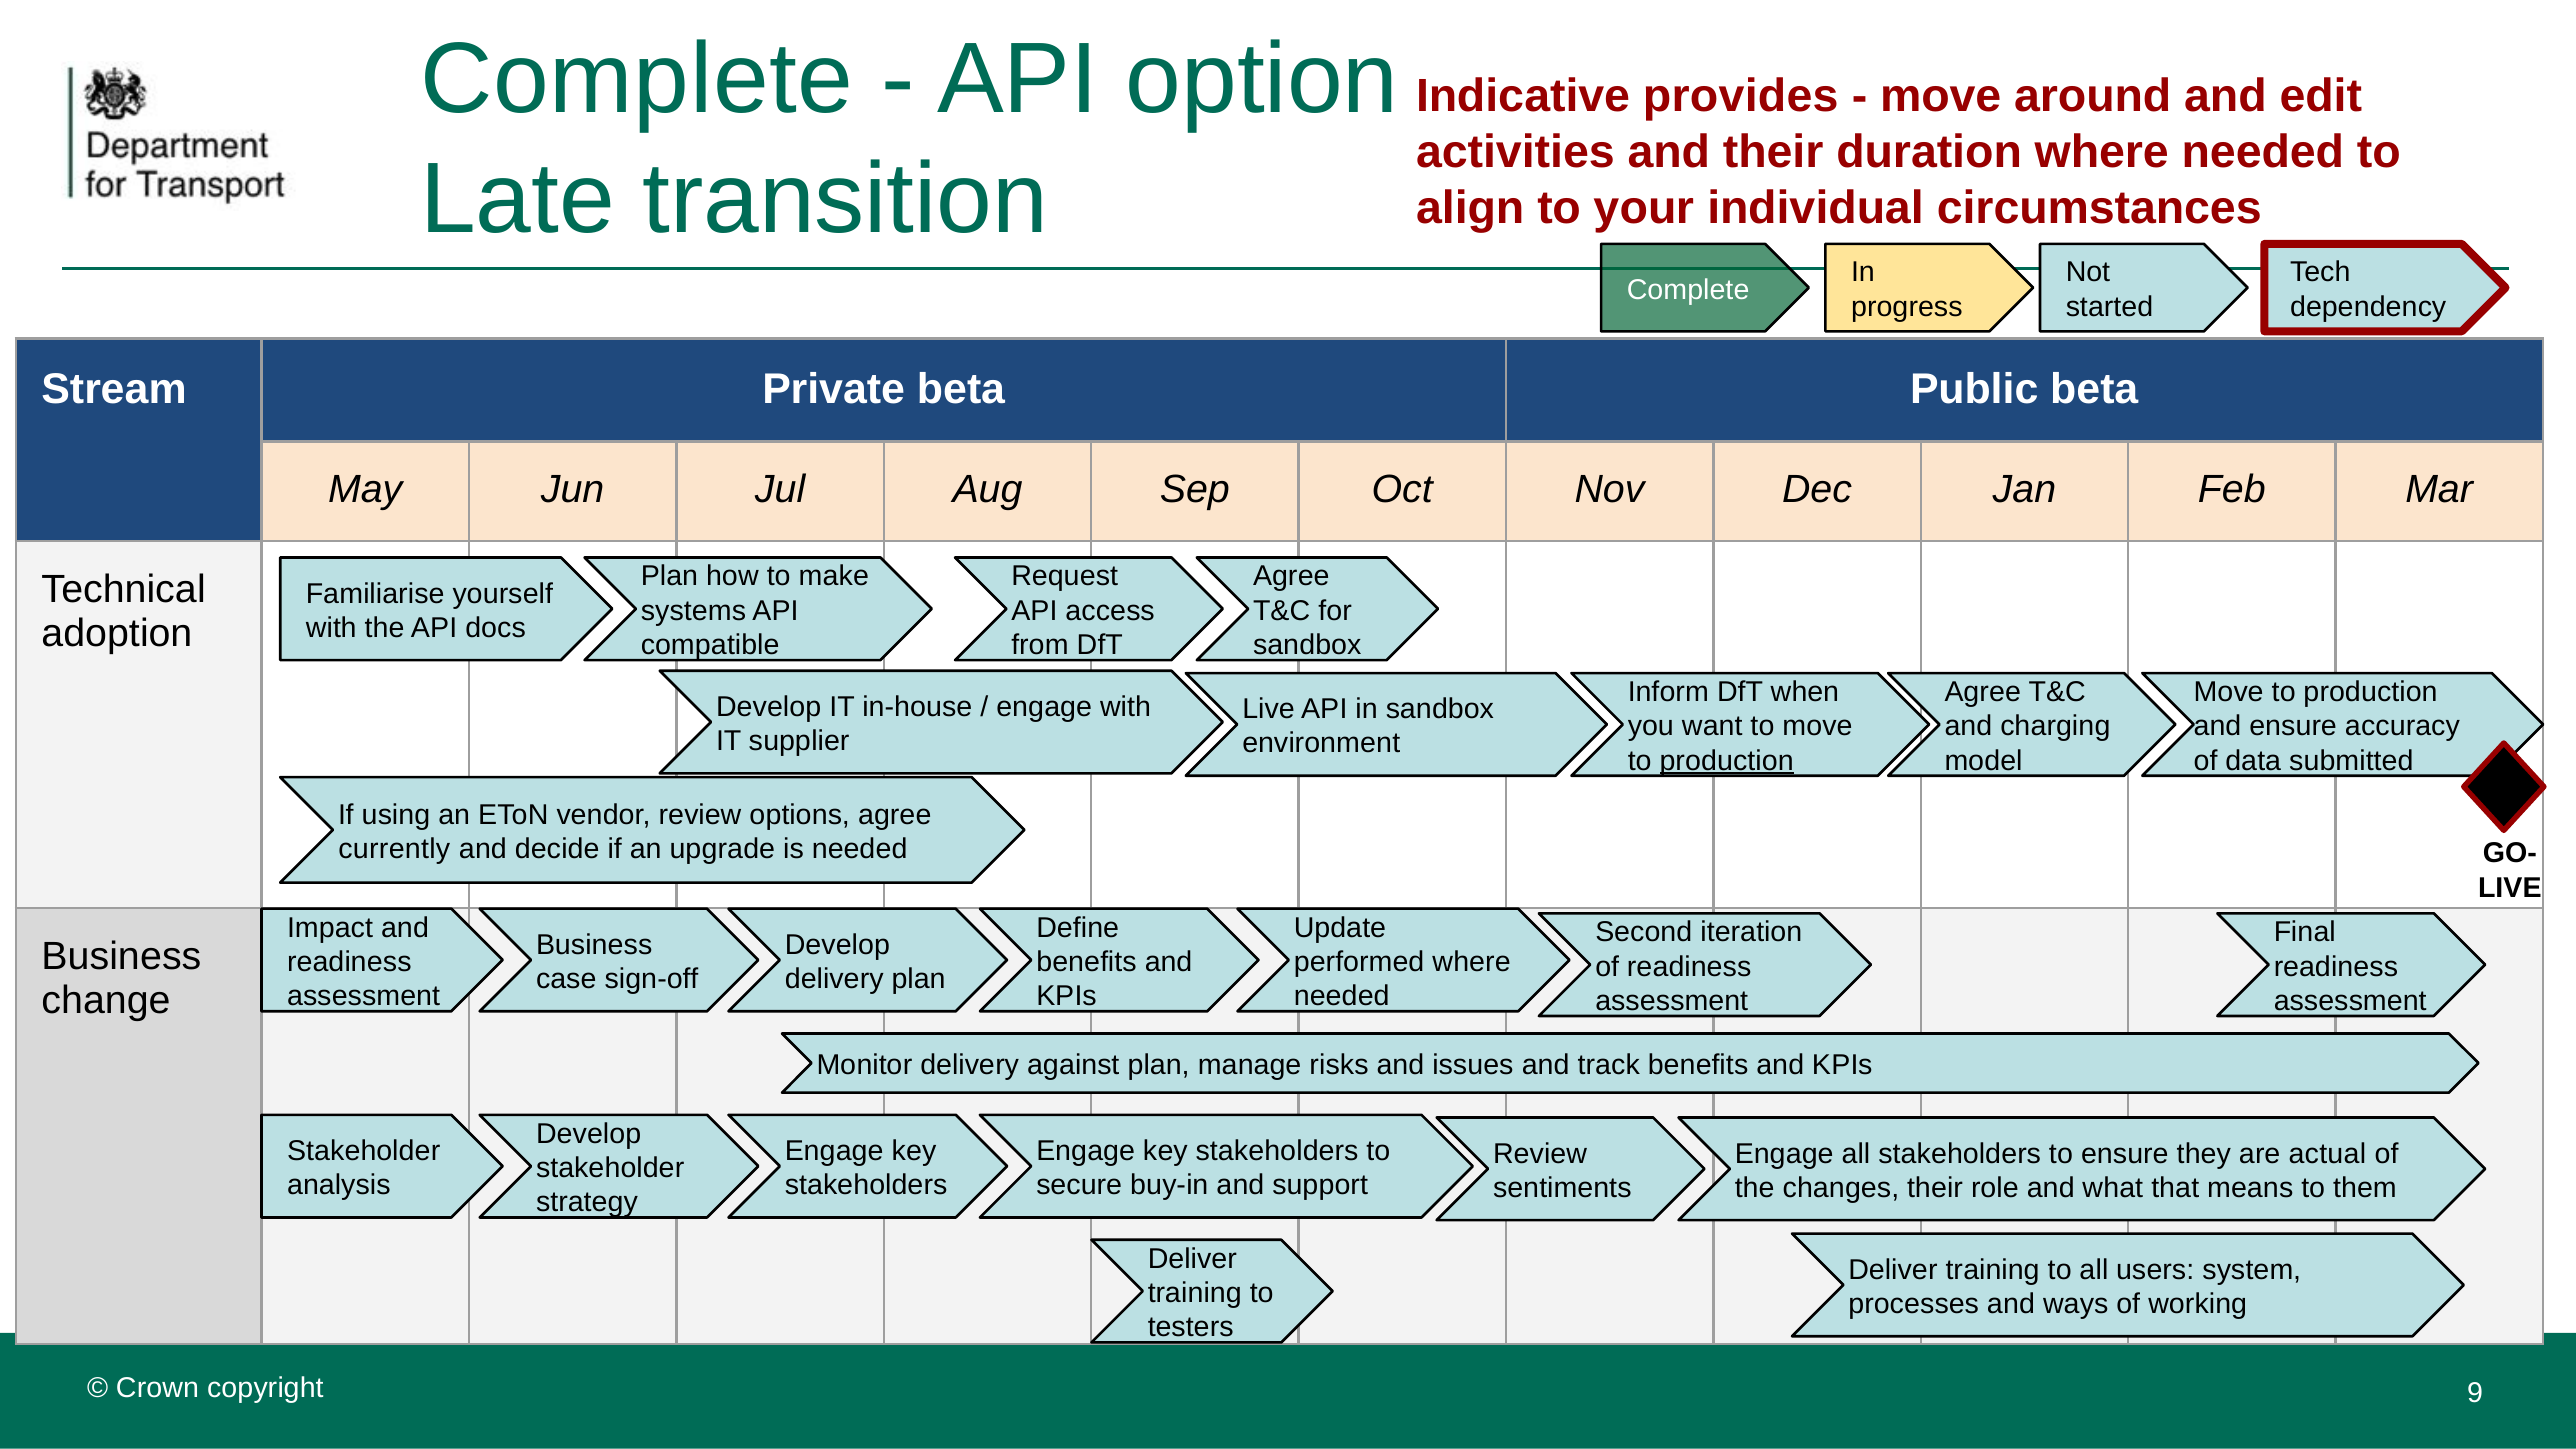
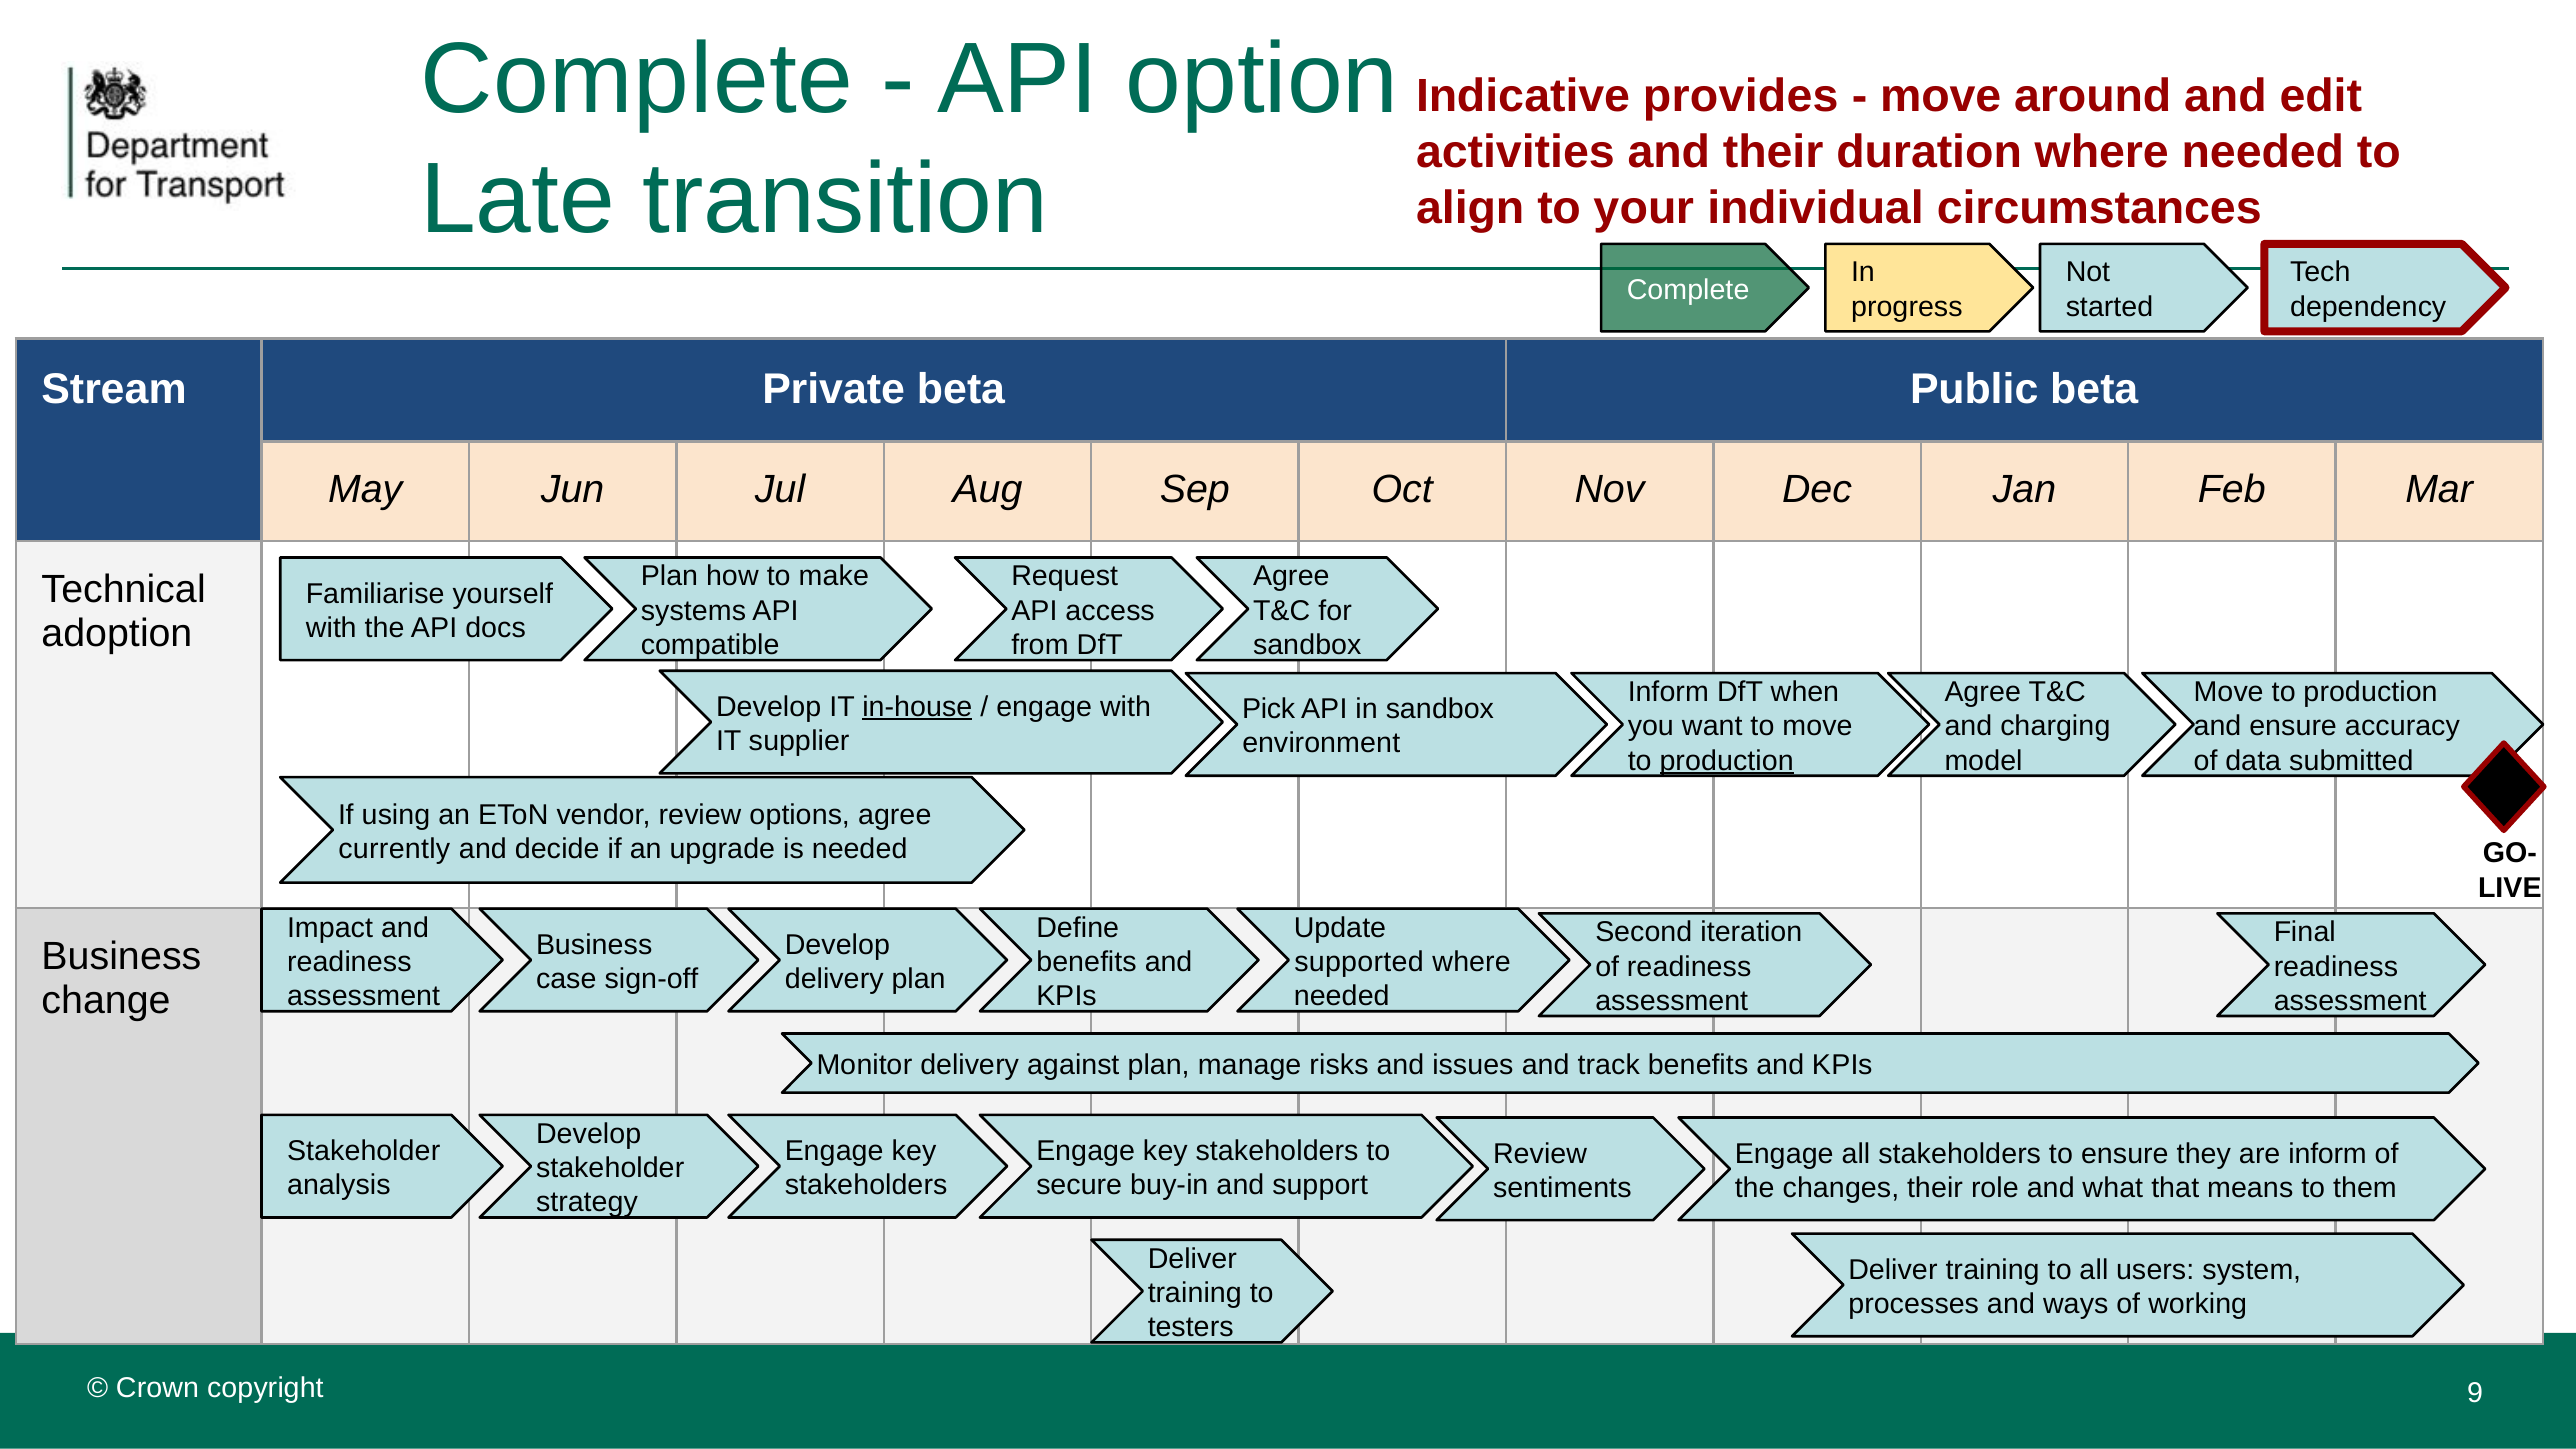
in-house underline: none -> present (917, 707)
Live: Live -> Pick (1269, 709)
performed: performed -> supported (1359, 962)
are actual: actual -> inform (2328, 1154)
